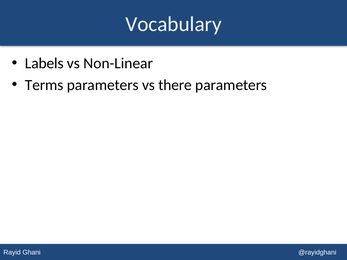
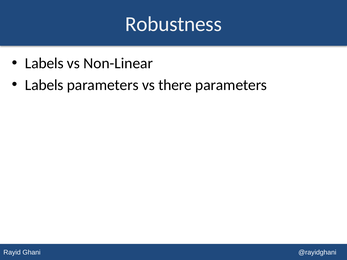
Vocabulary: Vocabulary -> Robustness (174, 24)
Terms: Terms -> Labels (44, 85)
